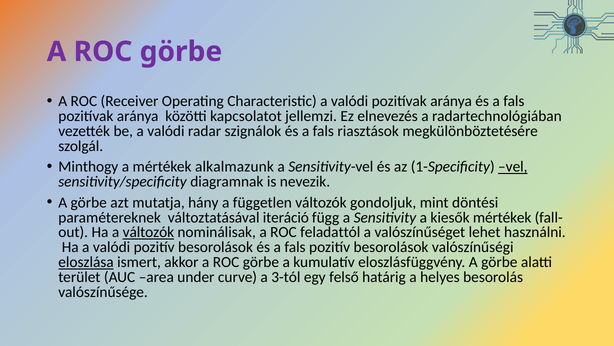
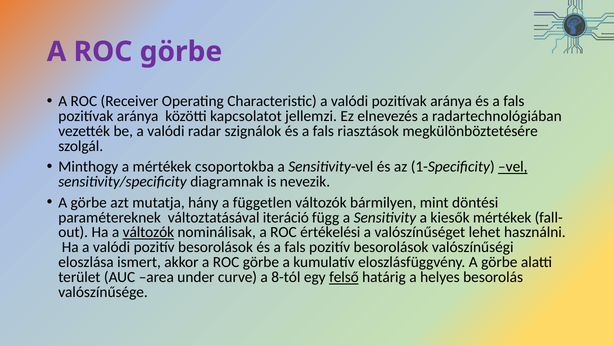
alkalmazunk: alkalmazunk -> csoportokba (234, 167)
gondoljuk: gondoljuk -> bármilyen (383, 202)
feladattól: feladattól -> értékelési (330, 232)
eloszlása underline: present -> none (86, 262)
3-tól: 3-tól -> 8-tól (286, 277)
felső underline: none -> present (344, 277)
